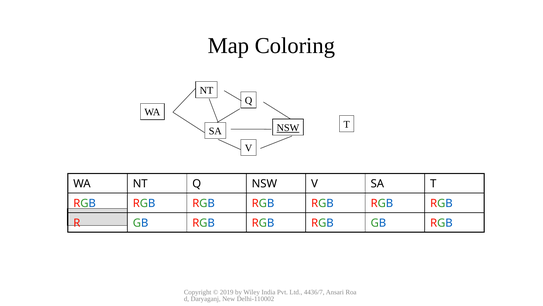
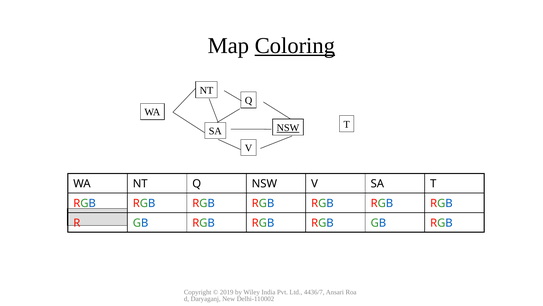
Coloring underline: none -> present (295, 46)
